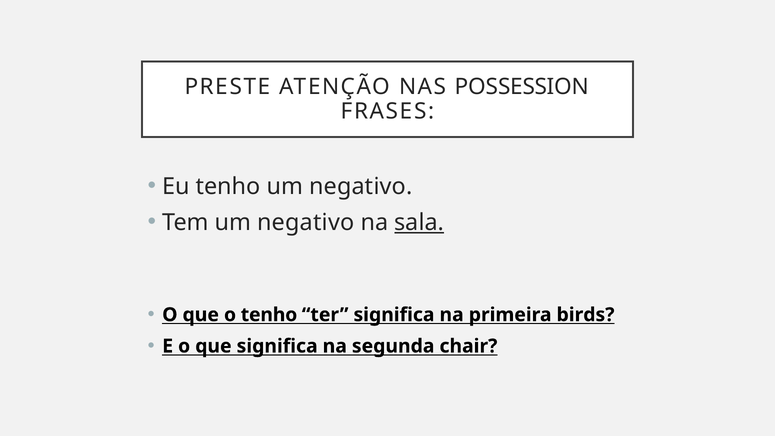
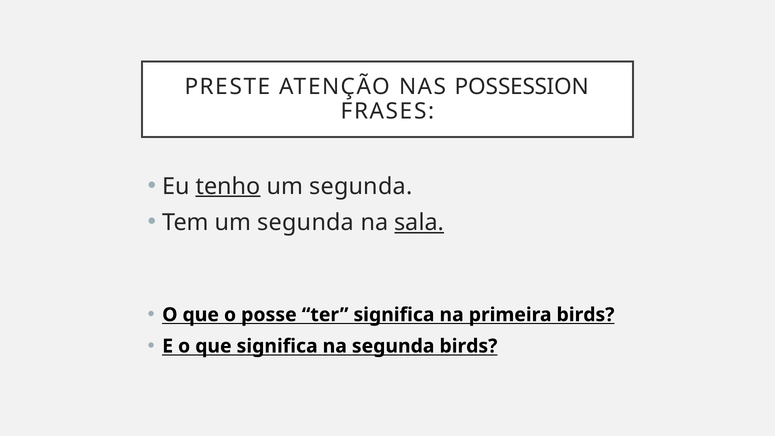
tenho underline: none -> present (228, 186)
negativo: negativo -> segunda (361, 186)
Tem um negativo: negativo -> segunda (306, 222)
o tenho: tenho -> posse (269, 315)
segunda chair: chair -> birds (468, 346)
